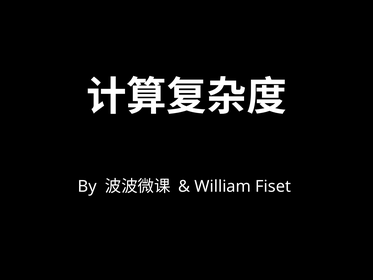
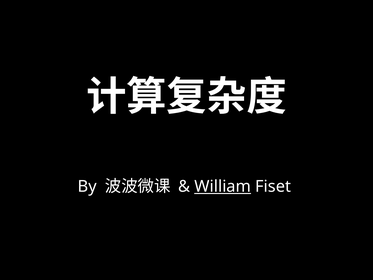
William underline: none -> present (223, 186)
